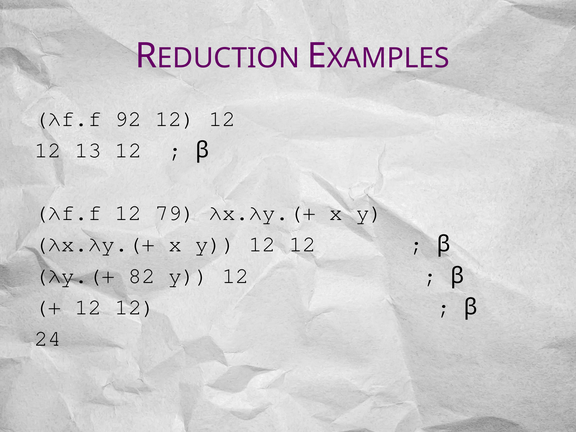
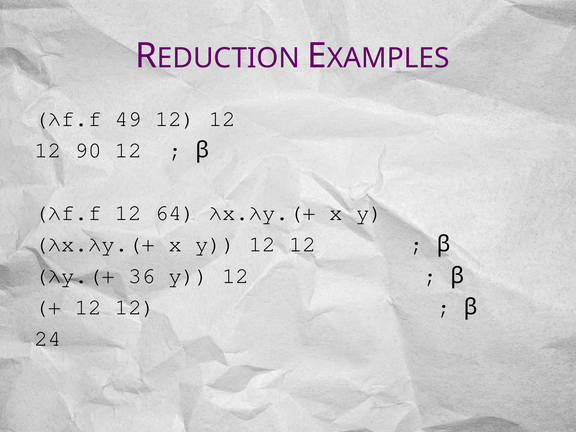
92: 92 -> 49 (128, 119)
13: 13 -> 90 (88, 150)
79: 79 -> 64 (175, 213)
82: 82 -> 36 (142, 276)
